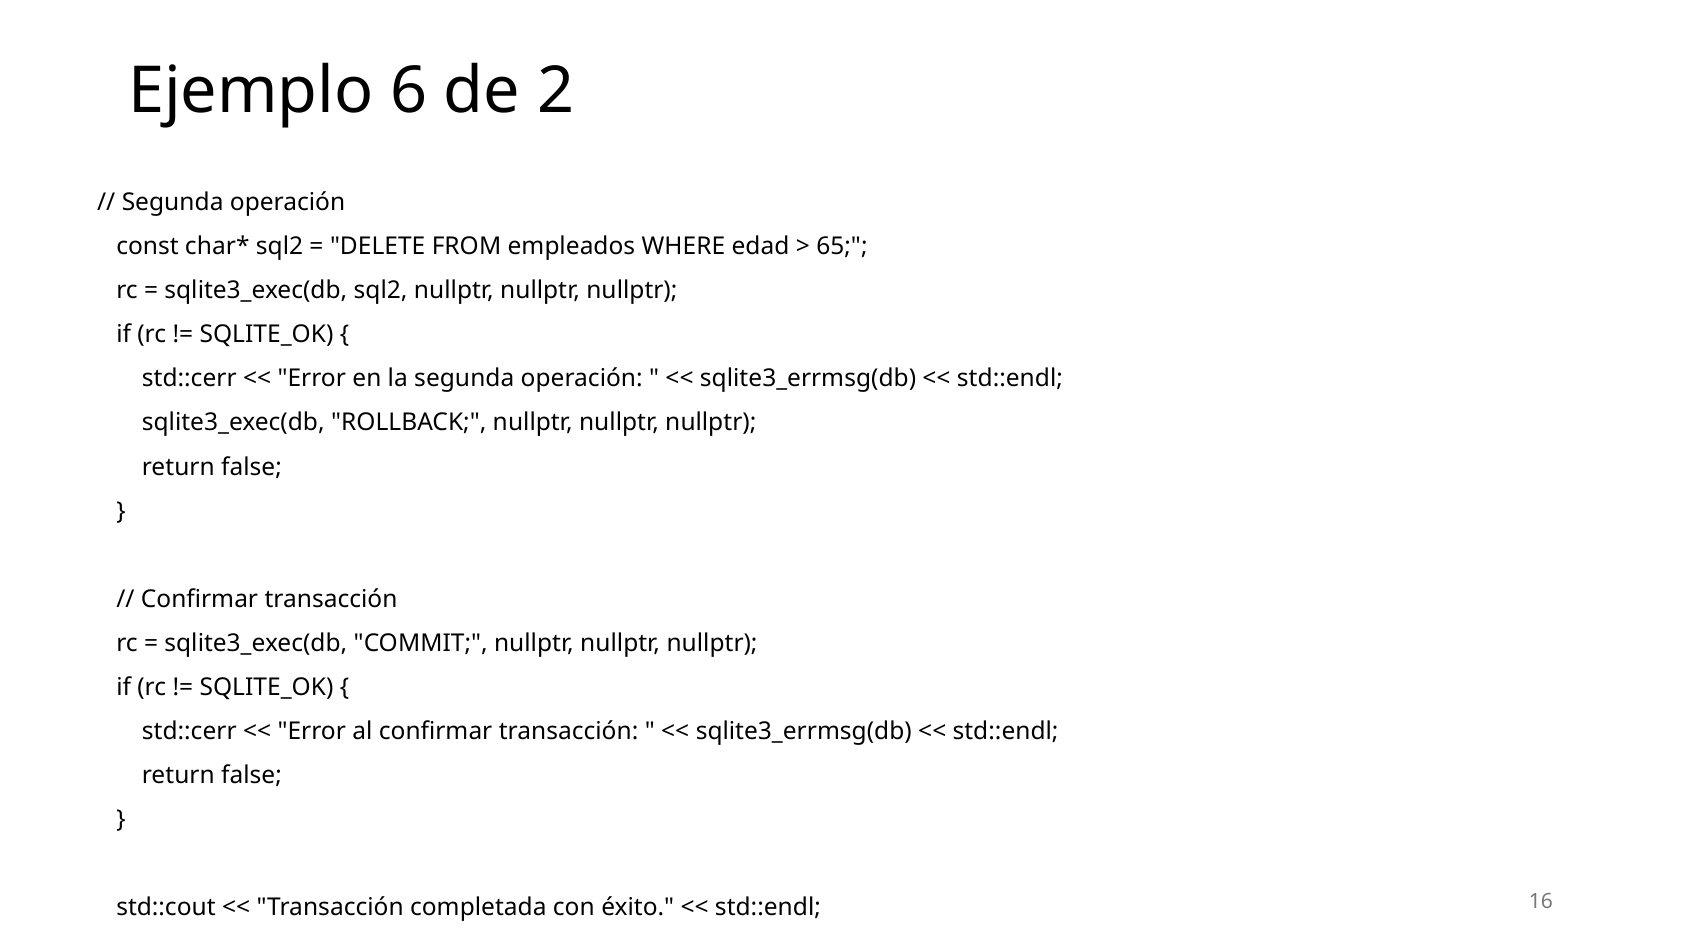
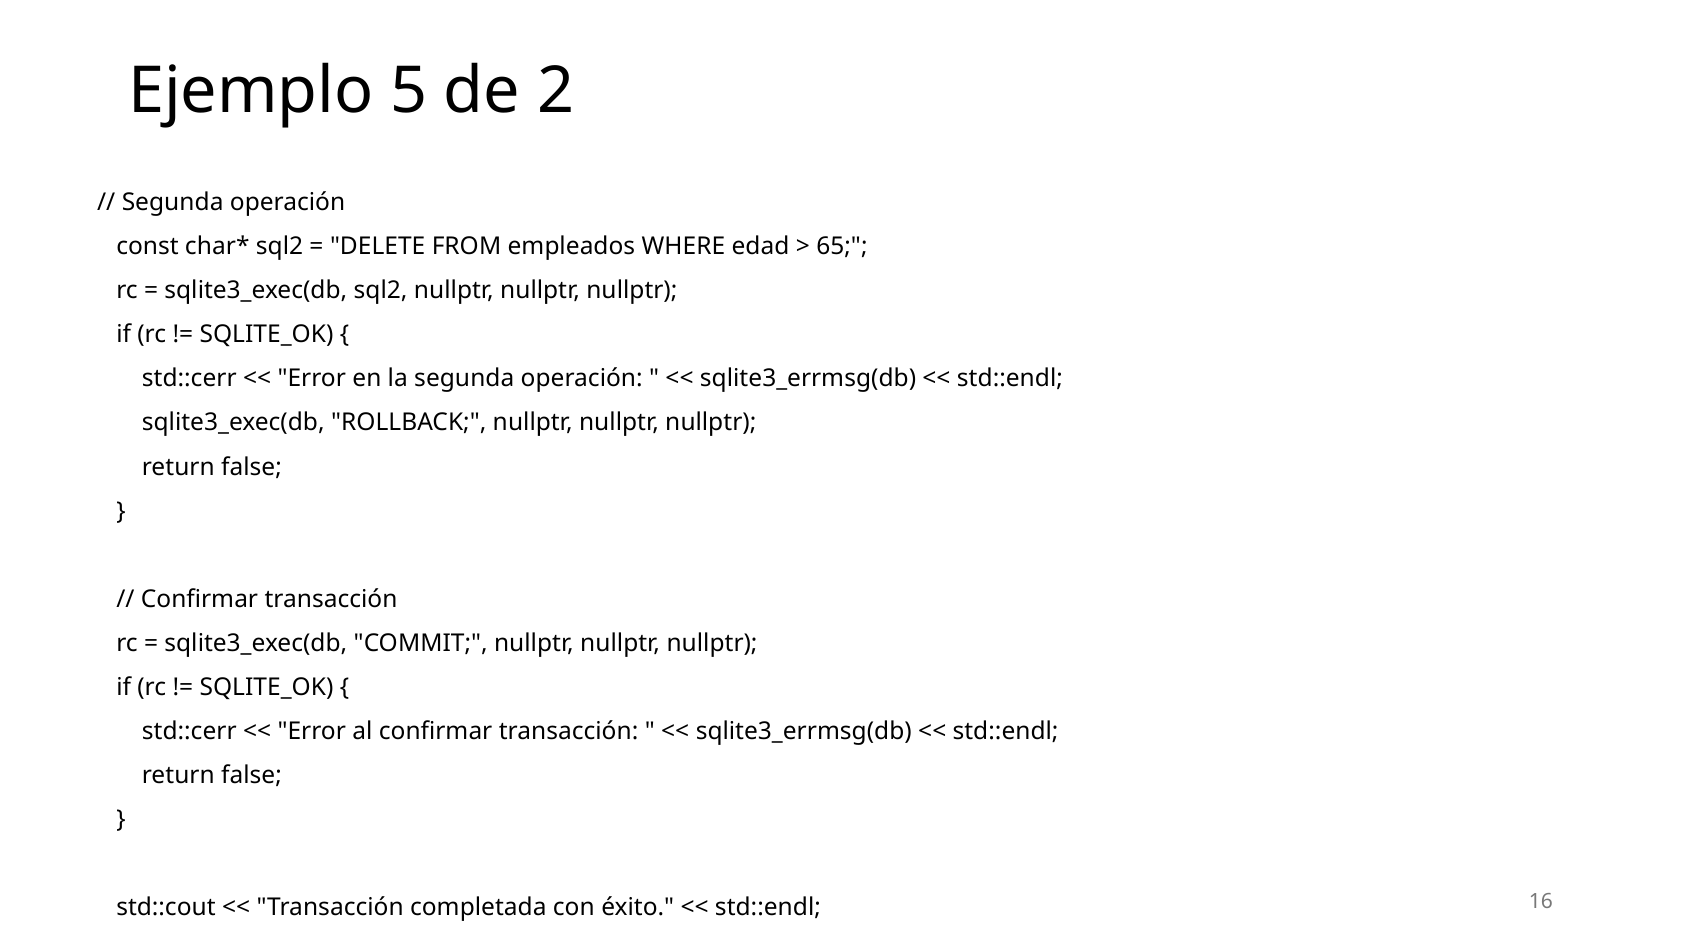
6: 6 -> 5 (409, 91)
